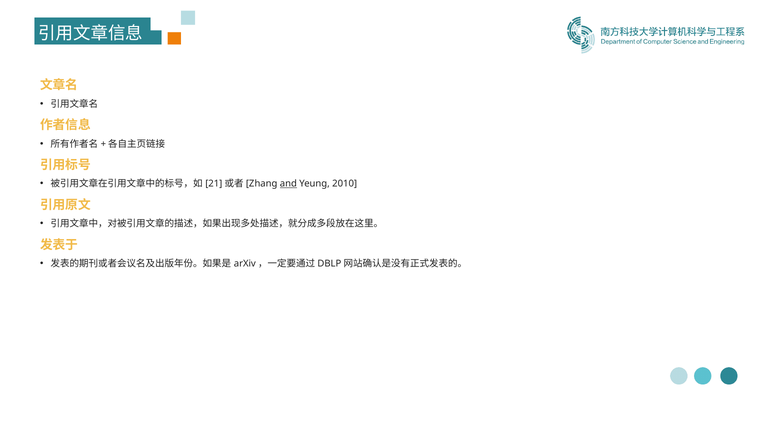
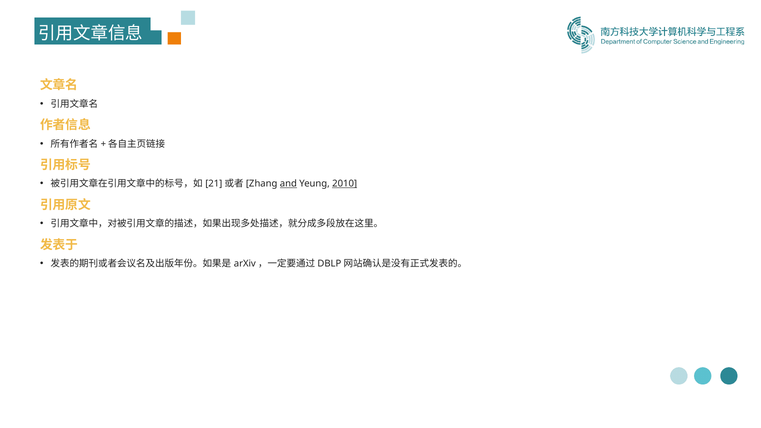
2010 underline: none -> present (345, 184)
